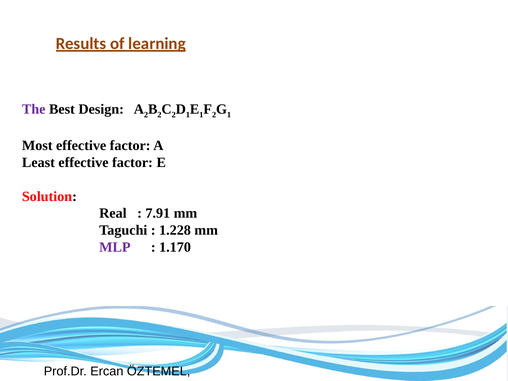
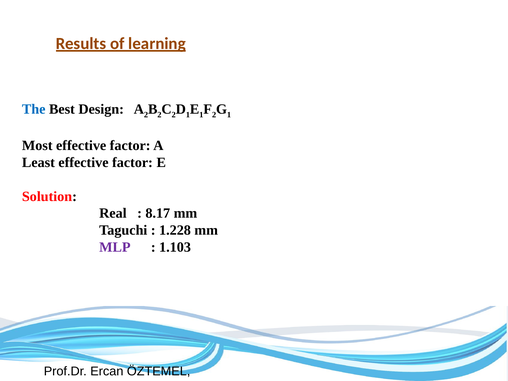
The colour: purple -> blue (34, 109)
7.91: 7.91 -> 8.17 (158, 213)
1.170: 1.170 -> 1.103 (175, 247)
